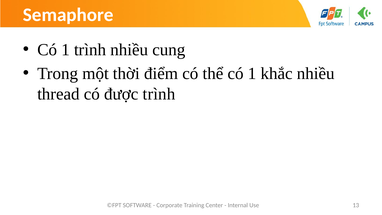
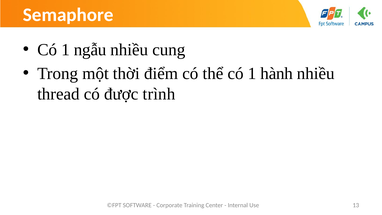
1 trình: trình -> ngẫu (90, 50)
khắc: khắc -> hành (277, 73)
